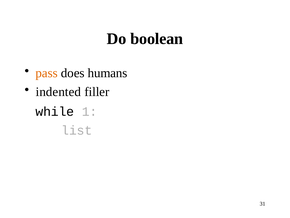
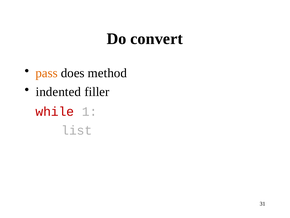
boolean: boolean -> convert (157, 39)
humans: humans -> method (107, 73)
while colour: black -> red (55, 111)
